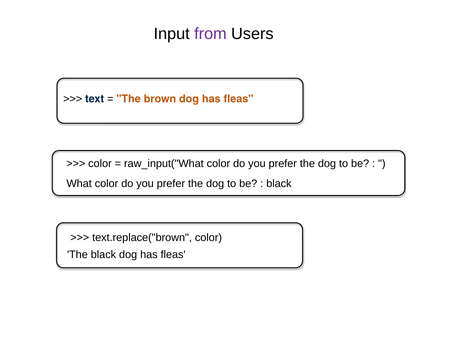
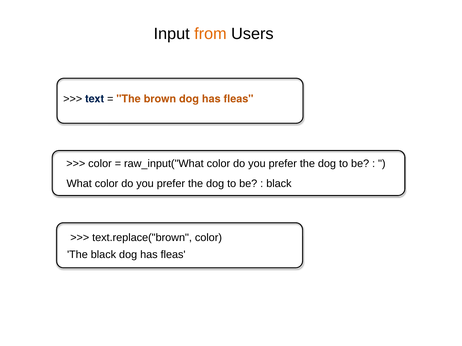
from colour: purple -> orange (210, 34)
